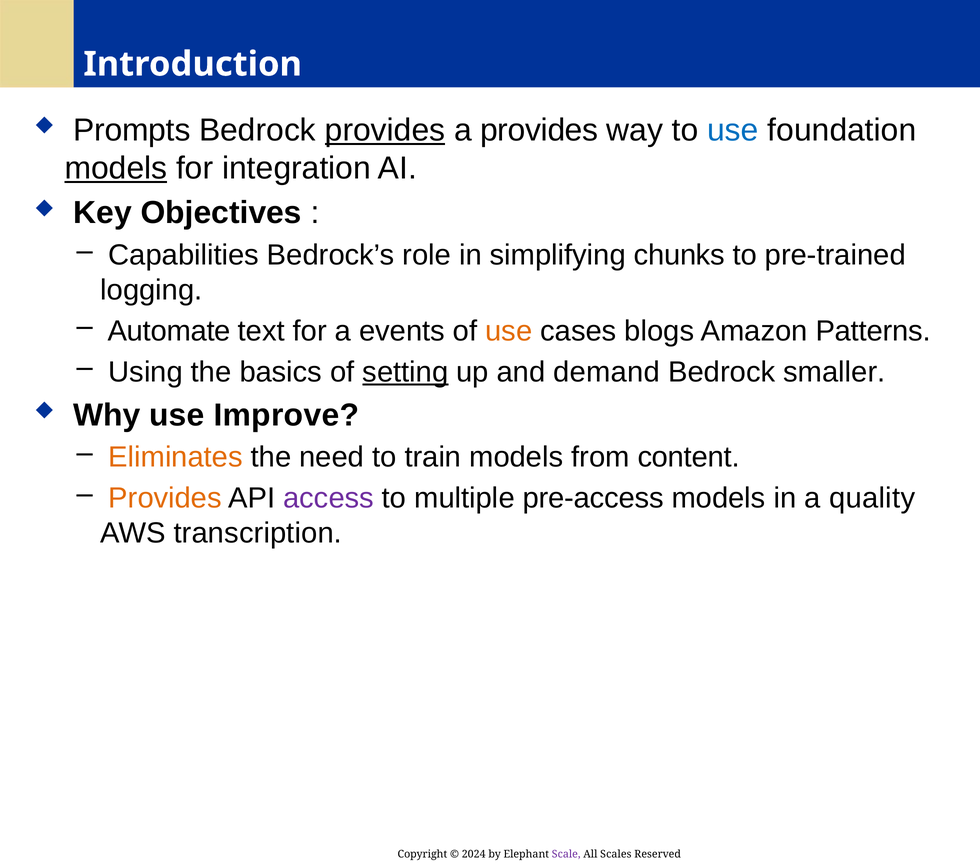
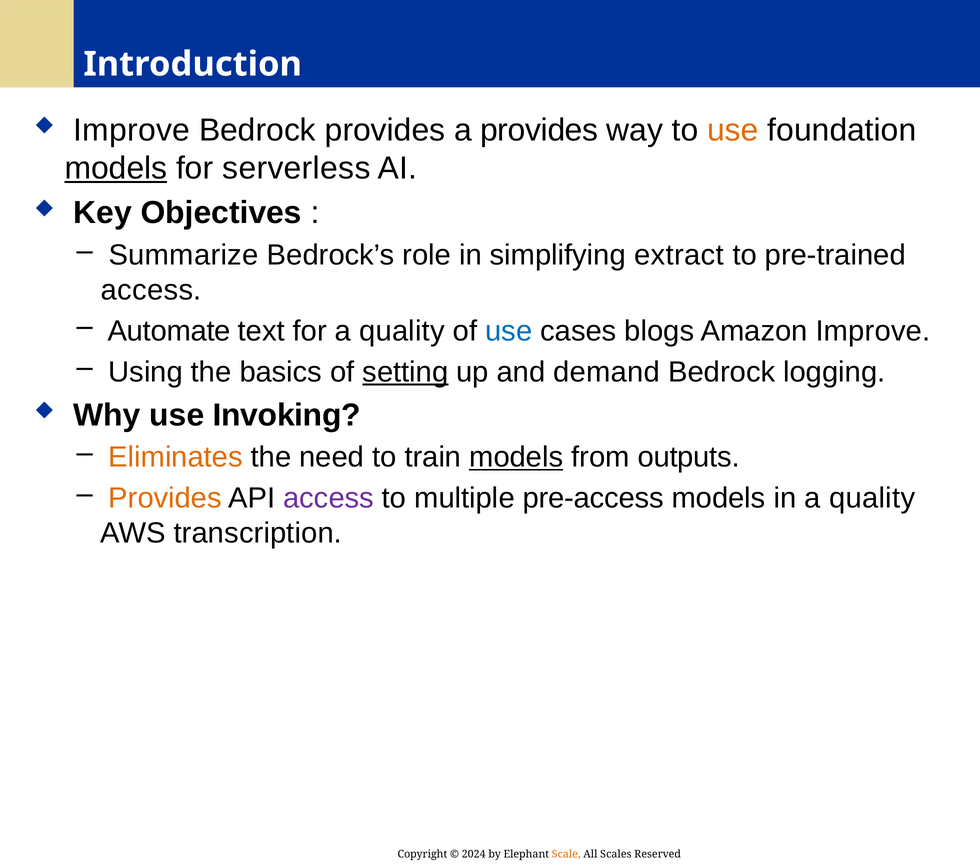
Prompts: Prompts -> Improve (132, 130)
provides underline: present -> none (385, 130)
use colour: blue -> orange (733, 130)
integration: integration -> serverless (296, 168)
Capabilities: Capabilities -> Summarize (184, 255)
chunks: chunks -> extract (679, 255)
logging: logging -> access (151, 290)
for a events: events -> quality (402, 331)
use colour: orange -> blue (509, 331)
Amazon Patterns: Patterns -> Improve (873, 331)
smaller: smaller -> logging (834, 372)
Improve: Improve -> Invoking (287, 415)
models underline: none -> present (516, 458)
content: content -> outputs (689, 458)
Scale colour: purple -> orange (566, 855)
